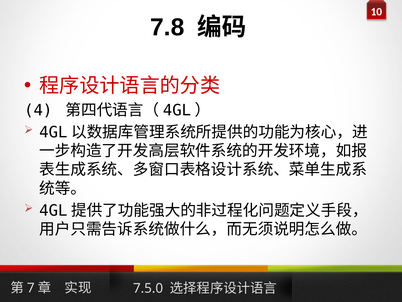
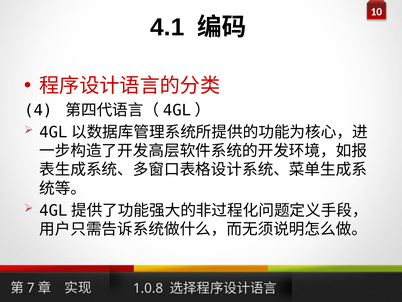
7.8: 7.8 -> 4.1 (167, 27)
7.5.0: 7.5.0 -> 1.0.8 (148, 288)
